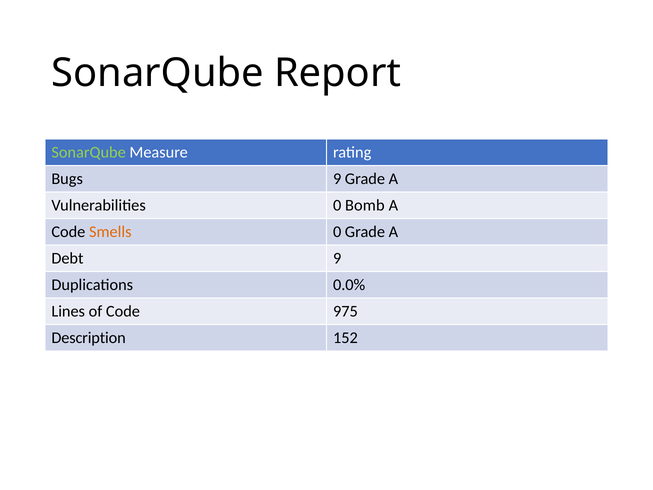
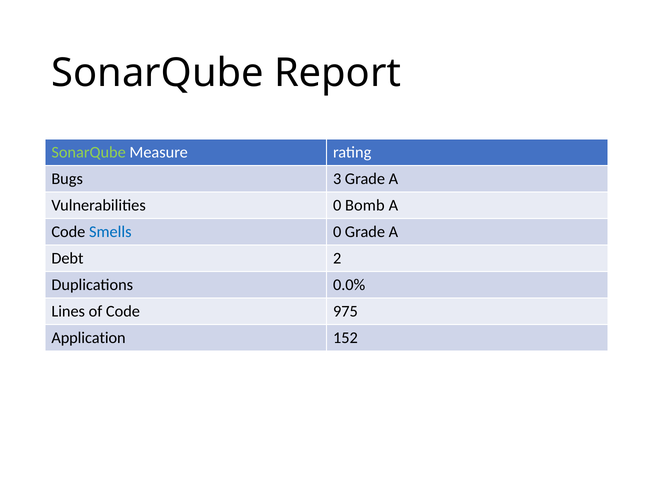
Bugs 9: 9 -> 3 (337, 179)
Smells colour: orange -> blue (110, 232)
Debt 9: 9 -> 2 (337, 258)
Description: Description -> Application (89, 338)
